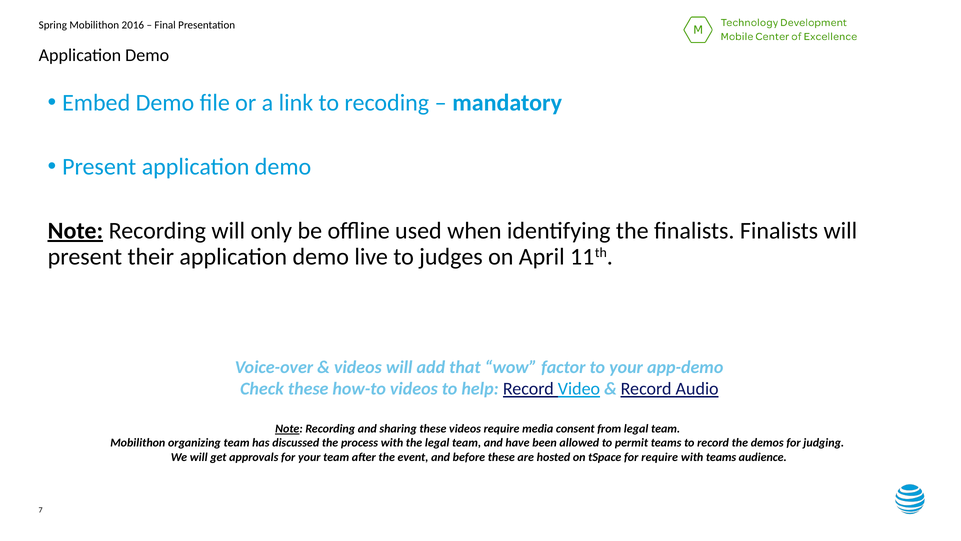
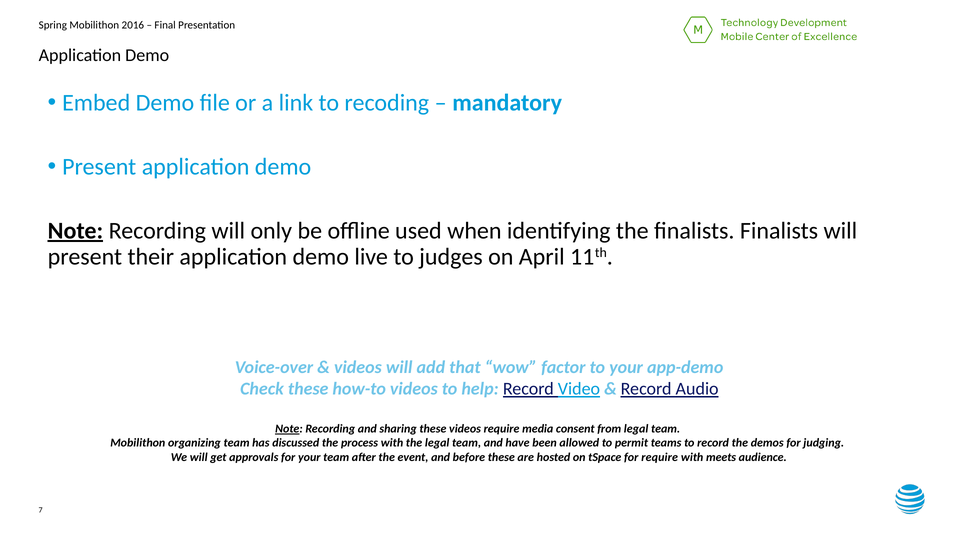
with teams: teams -> meets (721, 457)
